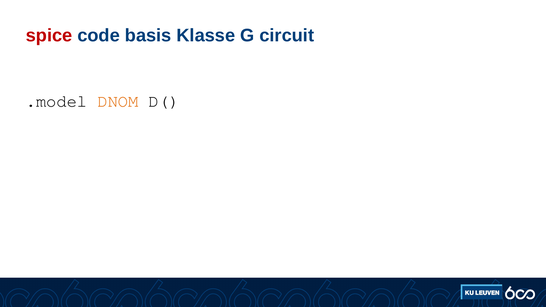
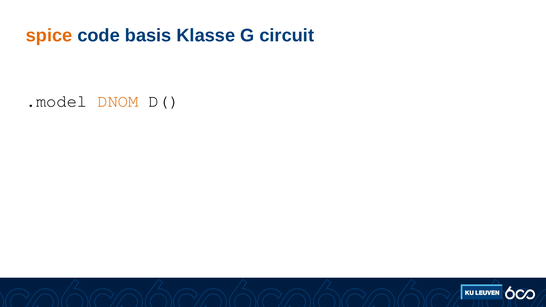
spice colour: red -> orange (49, 36)
